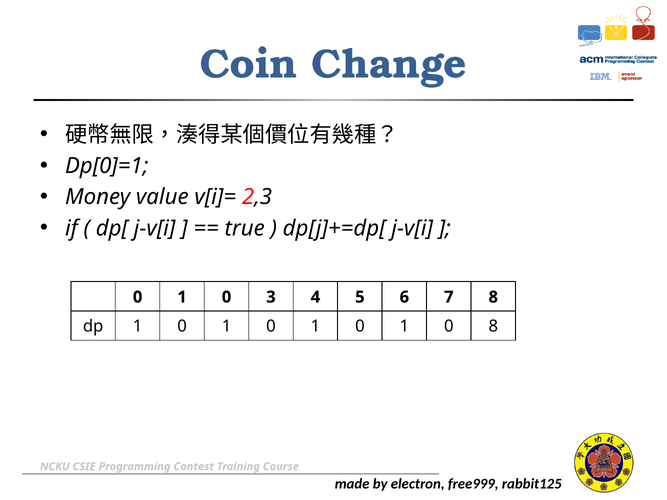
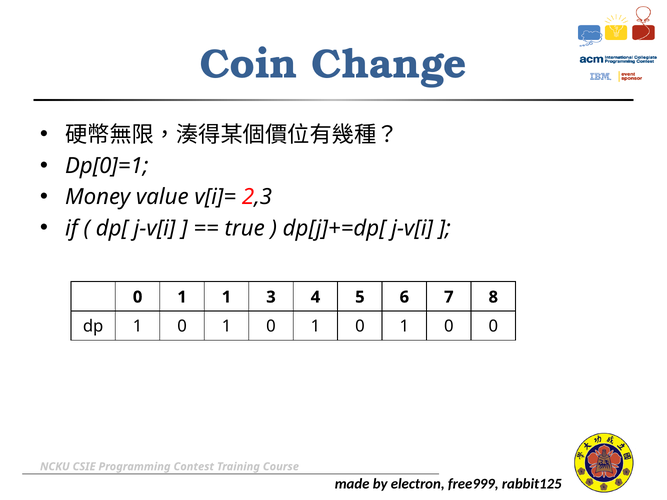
0: 0 -> 1 (227, 297)
0 8: 8 -> 0 (493, 327)
